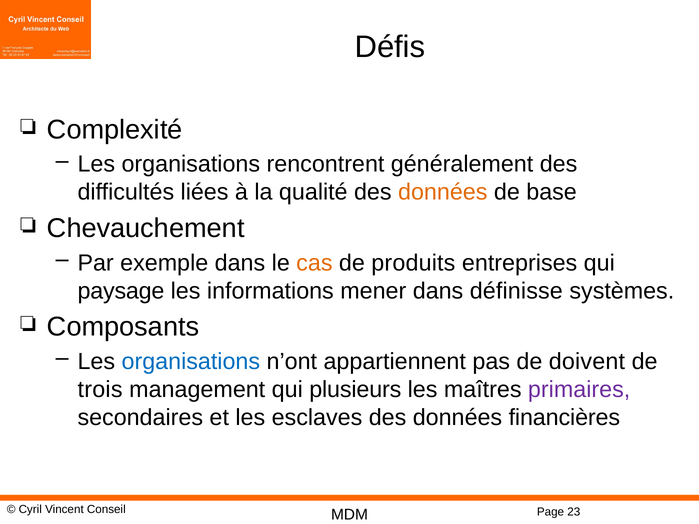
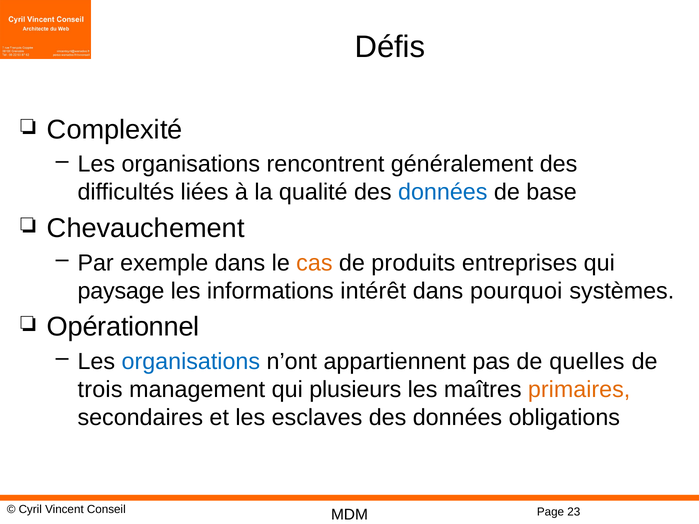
données colour: orange -> blue (443, 192)
mener: mener -> intérêt (373, 291)
définisse: définisse -> pourquoi (516, 291)
Composants: Composants -> Opérationnel (123, 327)
doivent: doivent -> quelles (587, 362)
primaires colour: purple -> orange (579, 390)
financières: financières -> obligations (564, 418)
